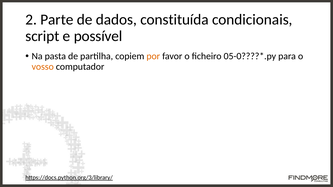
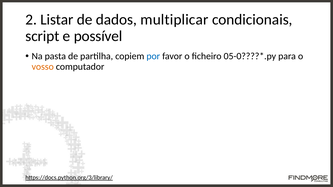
Parte: Parte -> Listar (57, 20)
constituída: constituída -> multiplicar (174, 20)
por colour: orange -> blue (153, 56)
